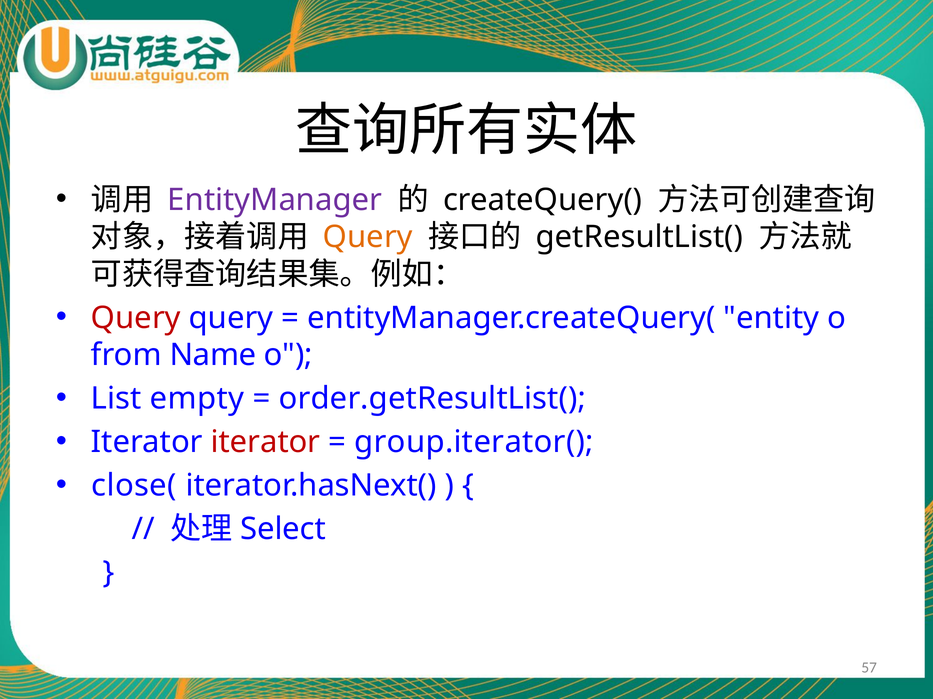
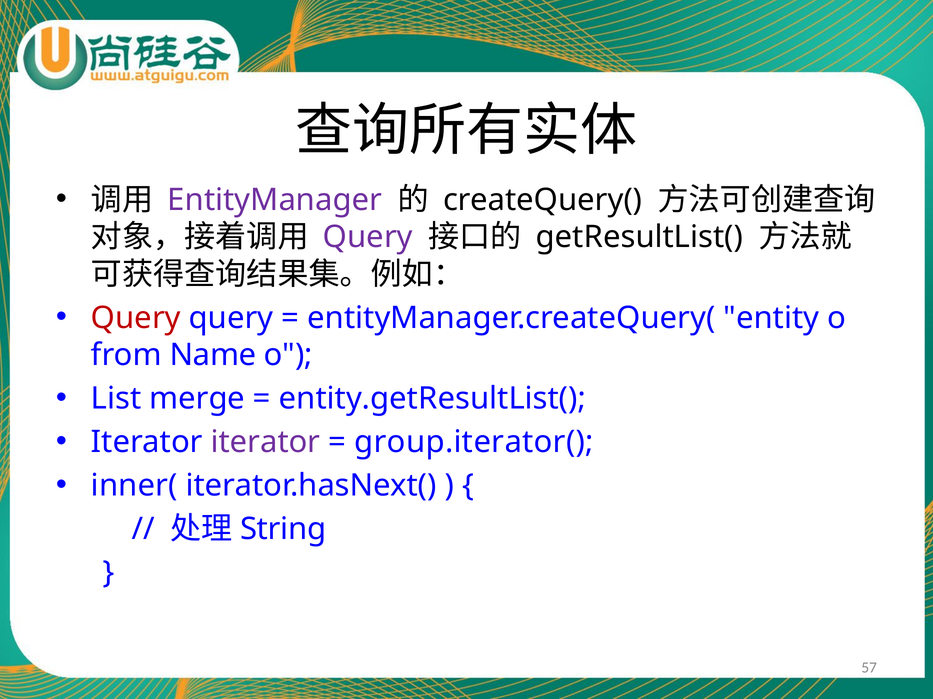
Query colour: orange -> purple (368, 237)
empty: empty -> merge (197, 399)
order.getResultList(: order.getResultList( -> entity.getResultList( (432, 399)
iterator colour: red -> purple (266, 443)
close(: close( -> inner( (134, 486)
Select: Select -> String (283, 530)
